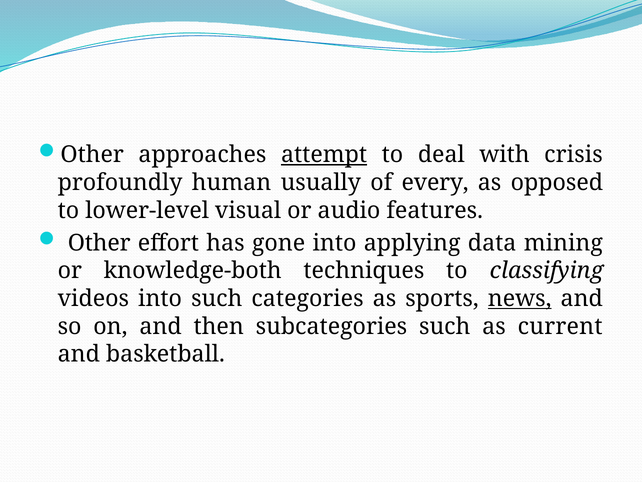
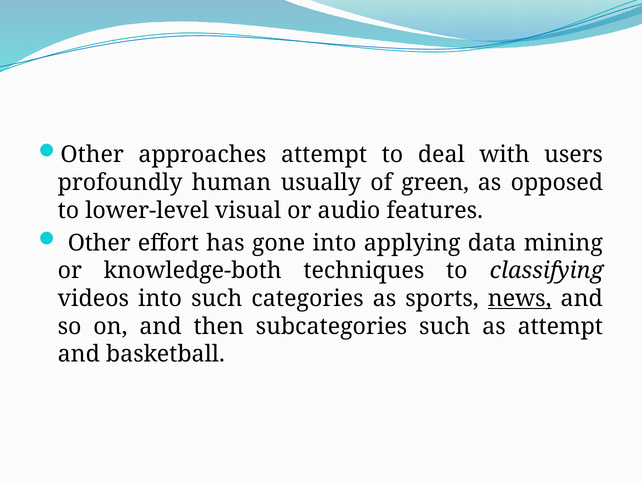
attempt underline: present -> none (324, 155)
crisis: crisis -> users (574, 155)
every: every -> green (435, 182)
as current: current -> attempt (560, 326)
